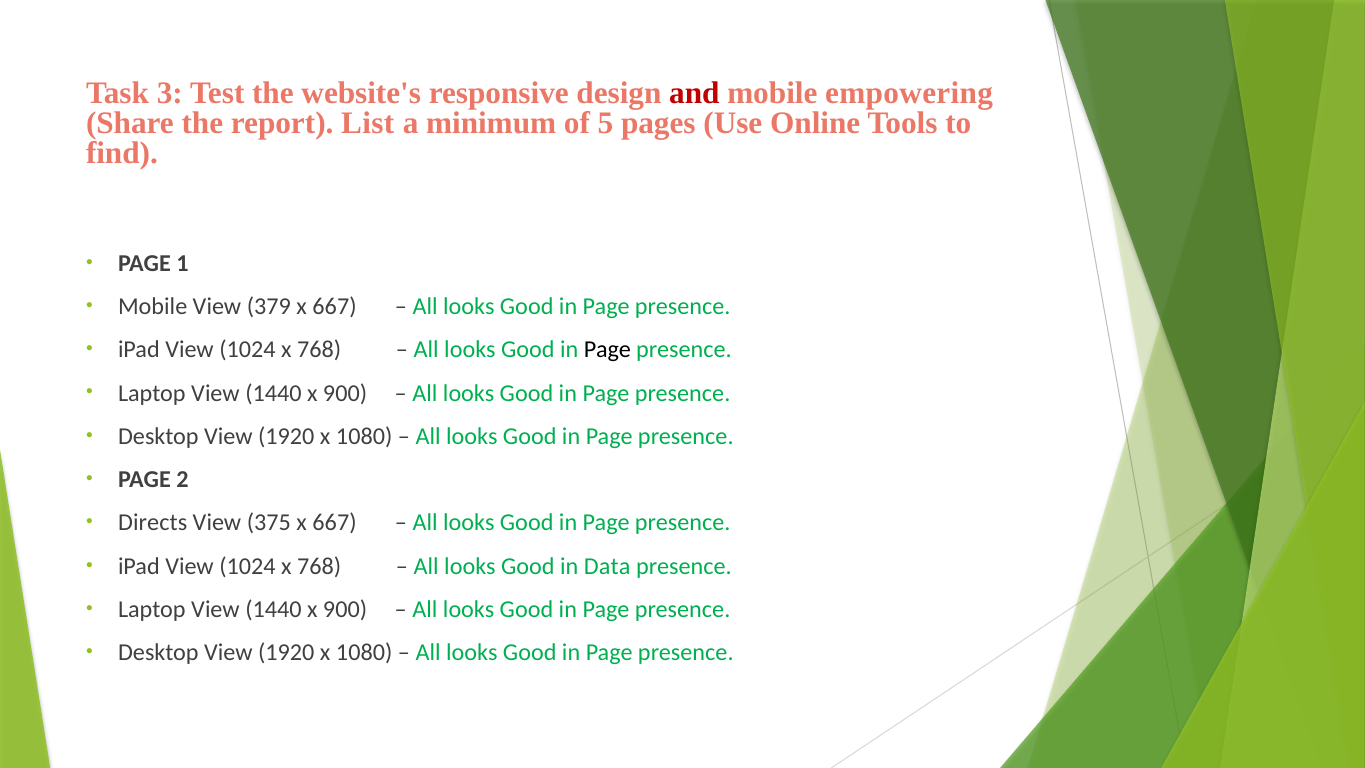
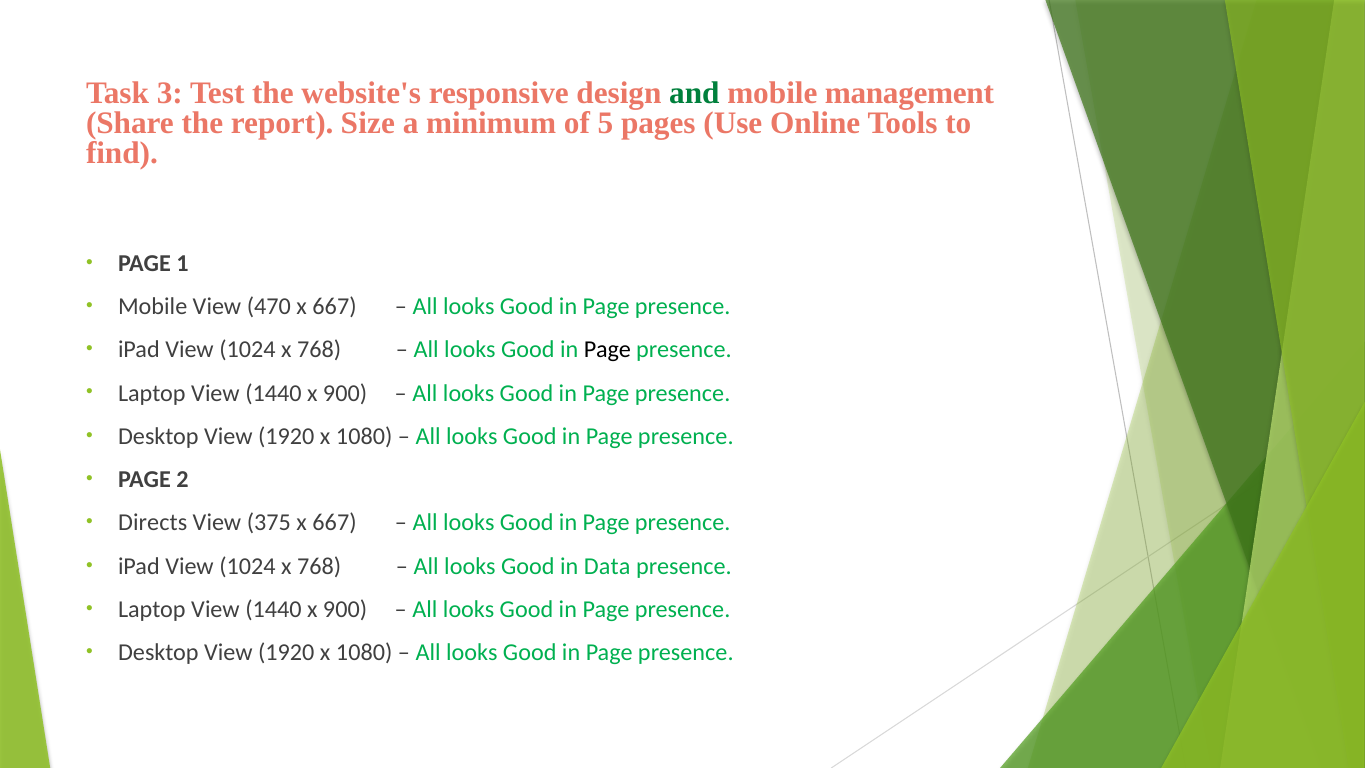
and colour: red -> green (694, 93)
empowering: empowering -> management (909, 93)
List: List -> Size (368, 123)
379: 379 -> 470 (269, 306)
